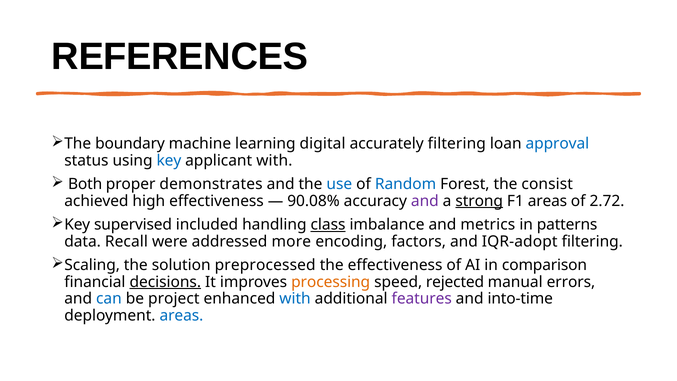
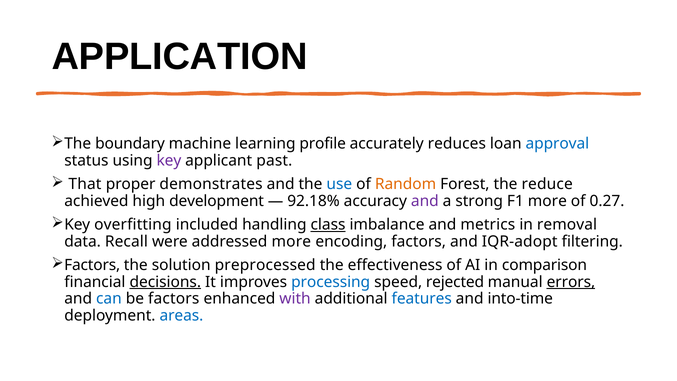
REFERENCES: REFERENCES -> APPLICATION (180, 57)
digital: digital -> profile (323, 144)
accurately filtering: filtering -> reduces (457, 144)
key colour: blue -> purple (169, 160)
applicant with: with -> past (274, 160)
Both: Both -> That (85, 184)
Random colour: blue -> orange (406, 184)
consist: consist -> reduce (547, 184)
high effectiveness: effectiveness -> development (217, 201)
90.08%: 90.08% -> 92.18% (313, 201)
strong underline: present -> none (479, 201)
F1 areas: areas -> more (547, 201)
2.72: 2.72 -> 0.27 (607, 201)
supervised: supervised -> overfitting (133, 225)
patterns: patterns -> removal (567, 225)
Scaling: Scaling -> Factors (92, 265)
processing colour: orange -> blue (331, 282)
errors underline: none -> present (571, 282)
be project: project -> factors (174, 299)
with colour: blue -> purple (295, 299)
features colour: purple -> blue (422, 299)
